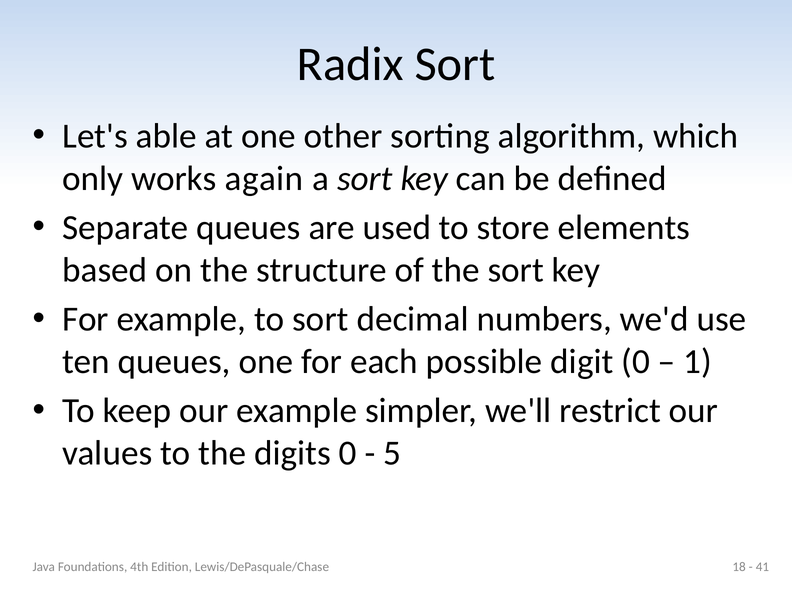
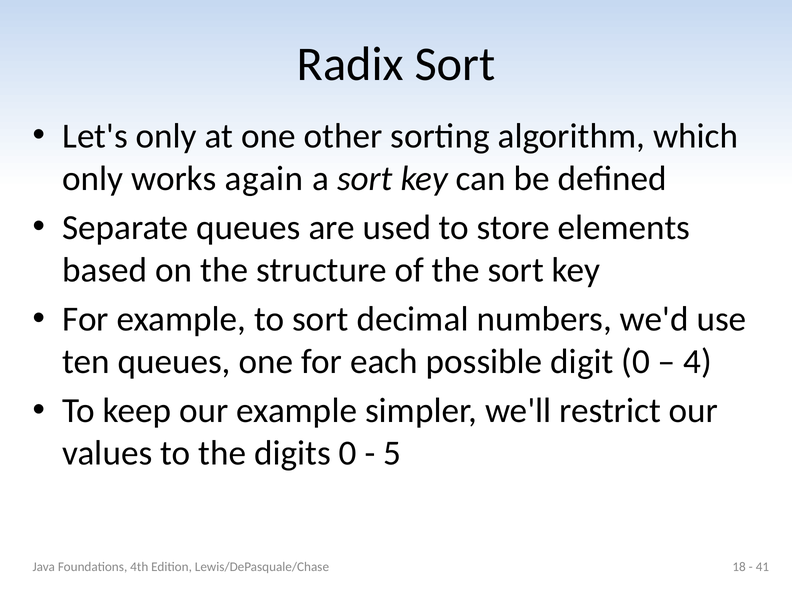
Let's able: able -> only (166, 136)
1: 1 -> 4 (698, 361)
